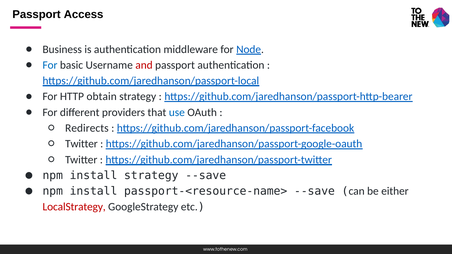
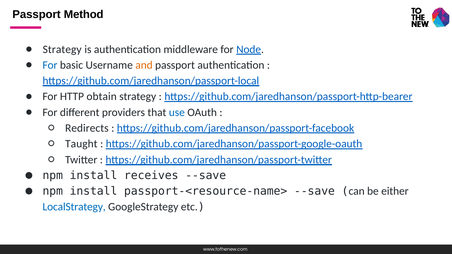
Access: Access -> Method (84, 14)
Business: Business -> Strategy (62, 49)
and colour: red -> orange (144, 65)
Twitter: Twitter -> Taught (81, 144)
install strategy: strategy -> receives (151, 176)
LocalStrategy colour: red -> blue (74, 207)
